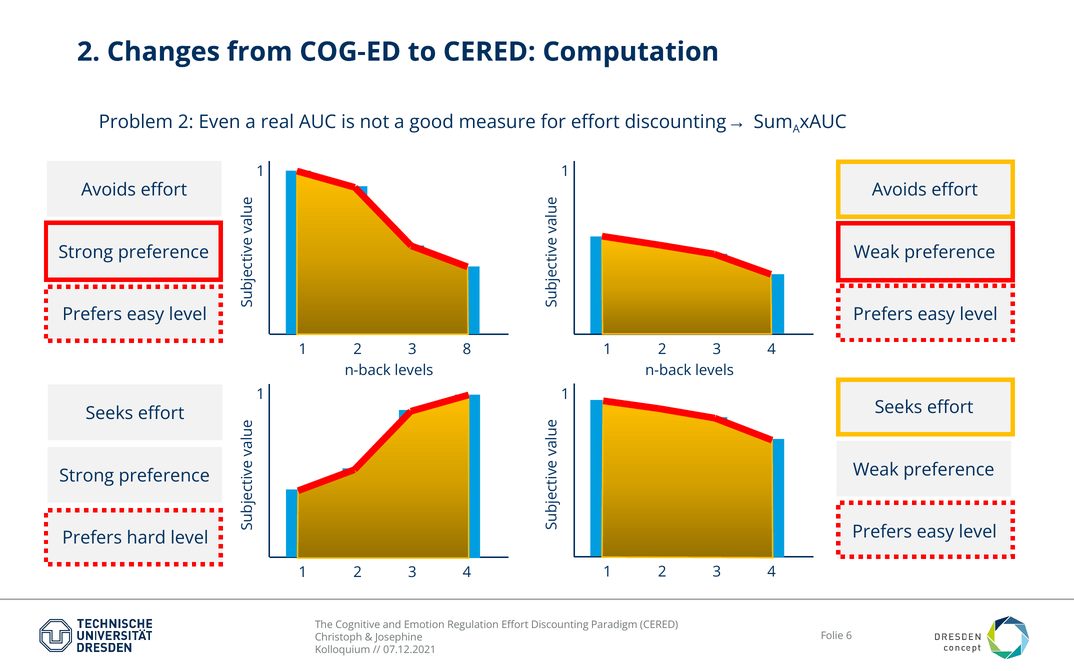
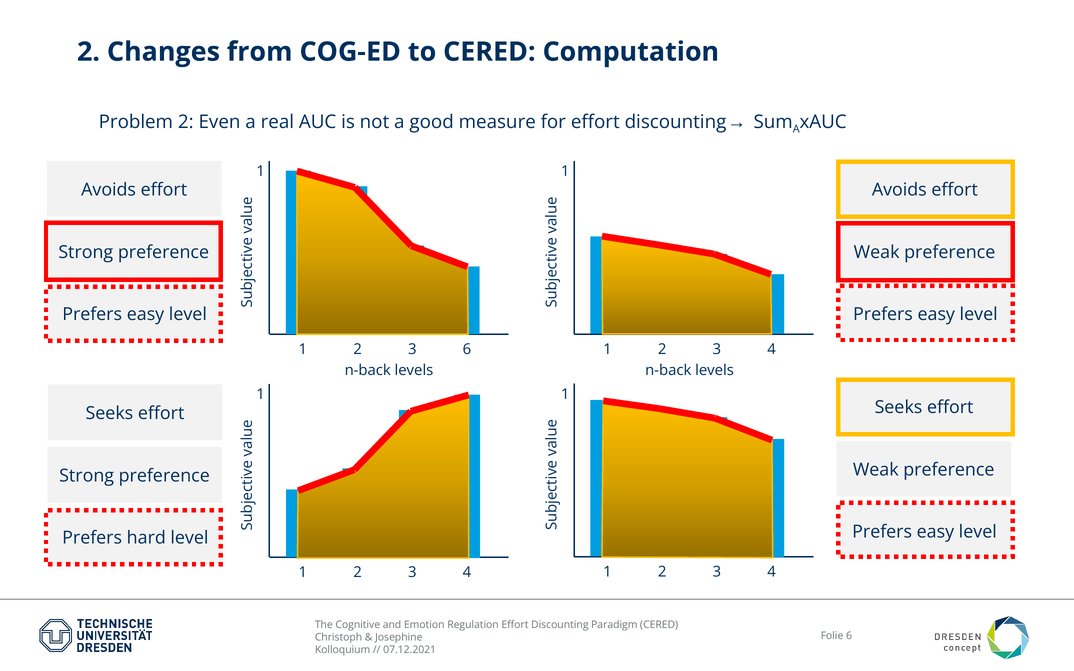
3 8: 8 -> 6 (467, 350)
